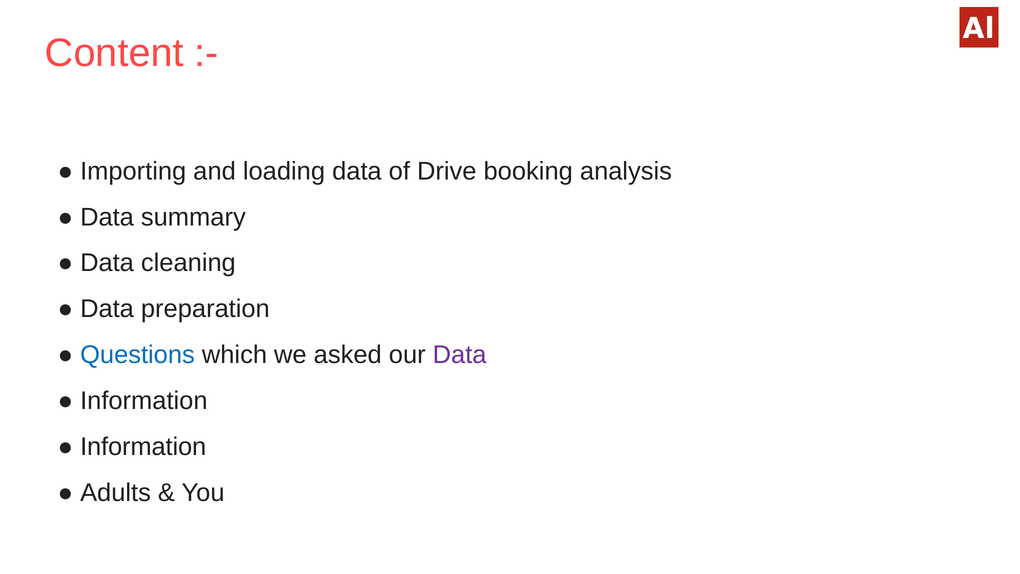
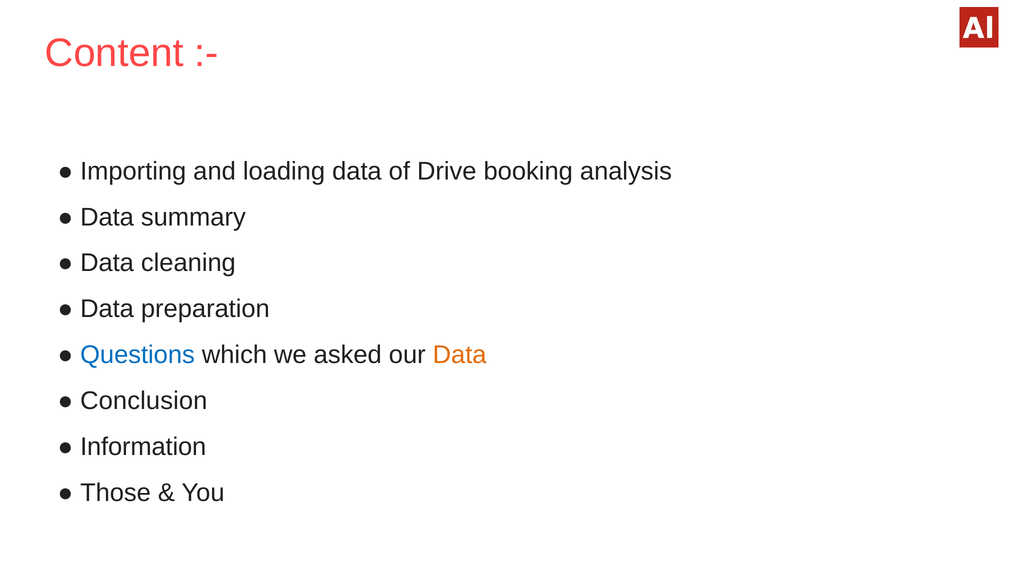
Data colour: purple -> orange (460, 355)
Information: Information -> Conclusion (144, 401)
Adults: Adults -> Those (116, 492)
